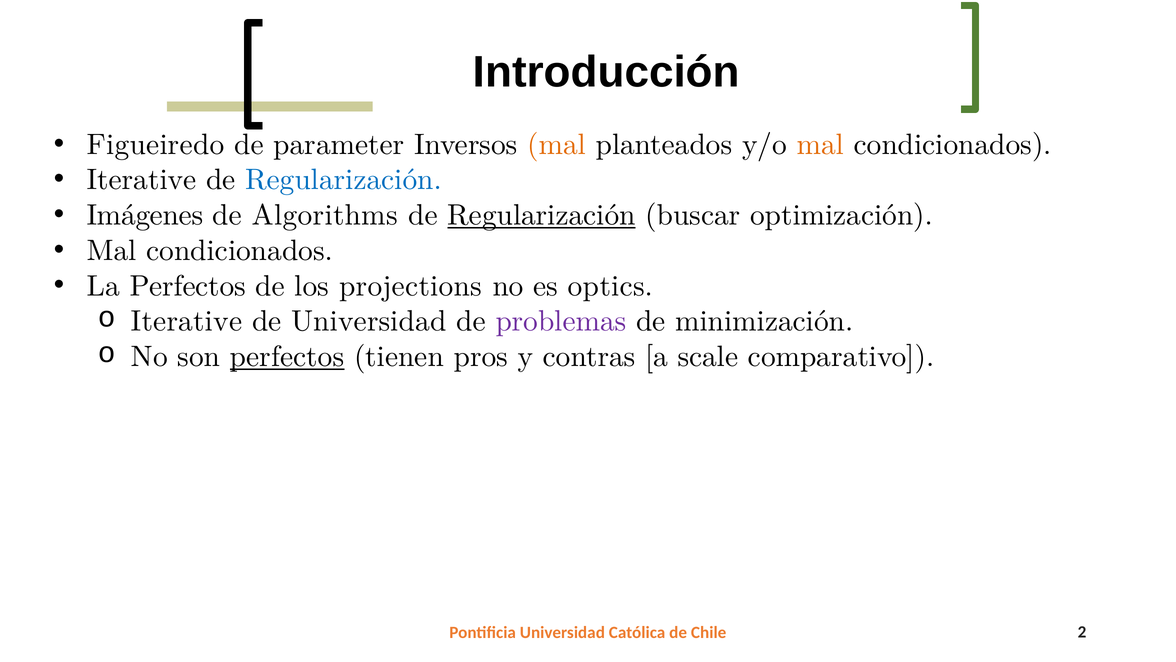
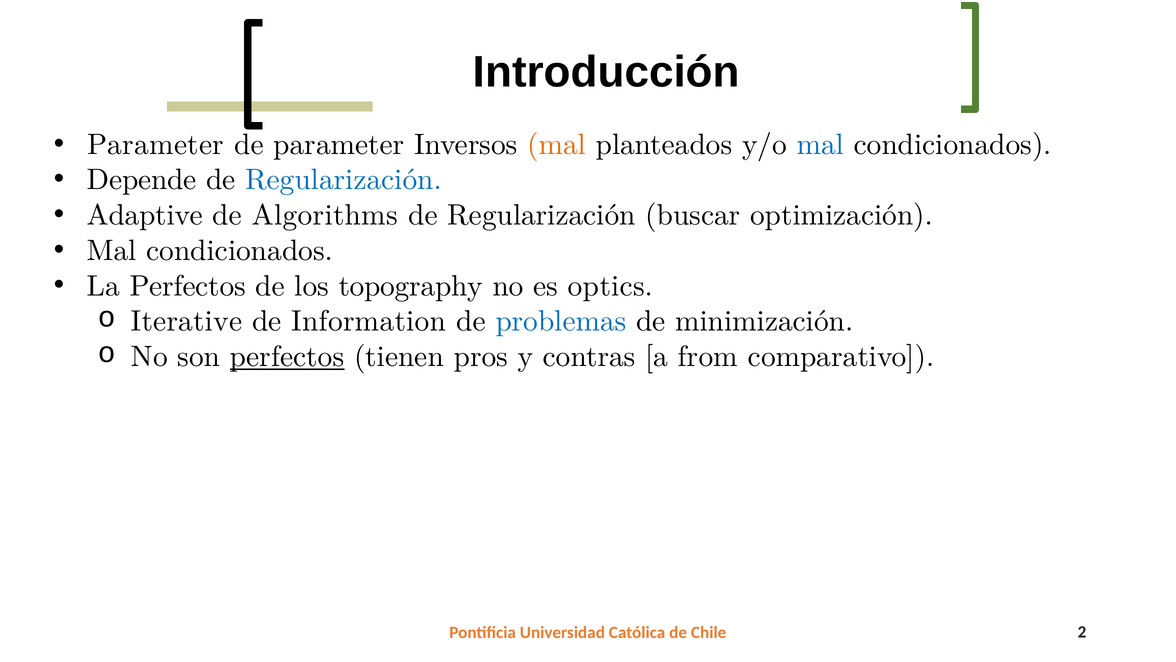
Figueiredo: Figueiredo -> Parameter (156, 144)
mal colour: orange -> blue (820, 144)
Iterative: Iterative -> Depende (142, 180)
Imágenes: Imágenes -> Adaptive (145, 215)
Regularización underline: present -> none (542, 215)
projections: projections -> topography (411, 286)
de Universidad: Universidad -> Information (369, 321)
problemas colour: purple -> blue (561, 321)
scale: scale -> from (708, 356)
